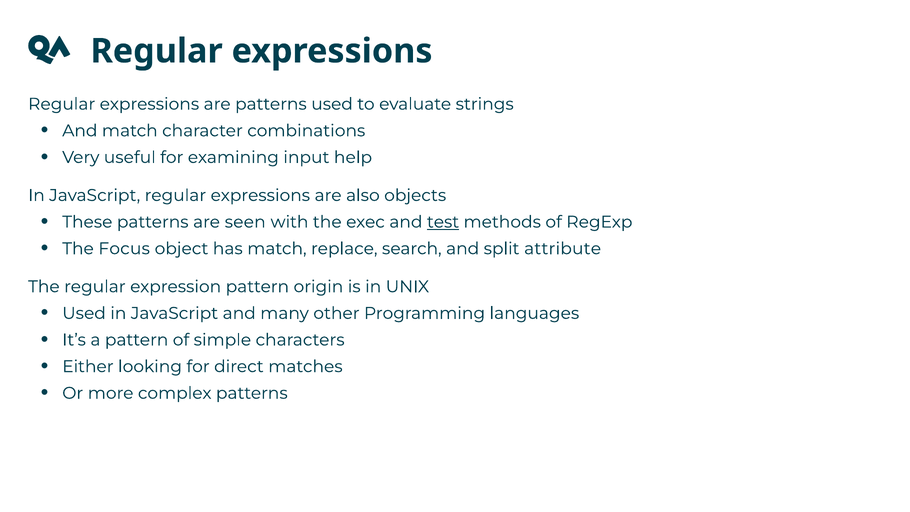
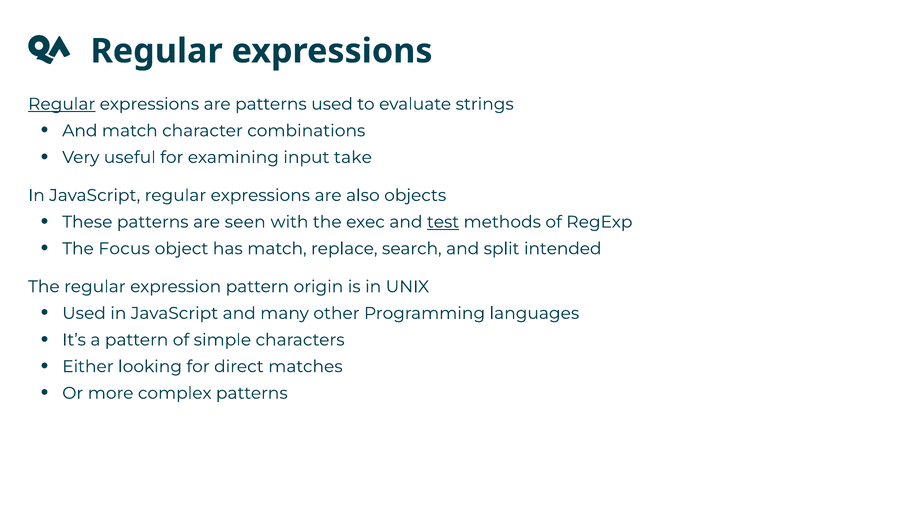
Regular underline: none -> present (62, 104)
help: help -> take (353, 157)
attribute: attribute -> intended (563, 249)
